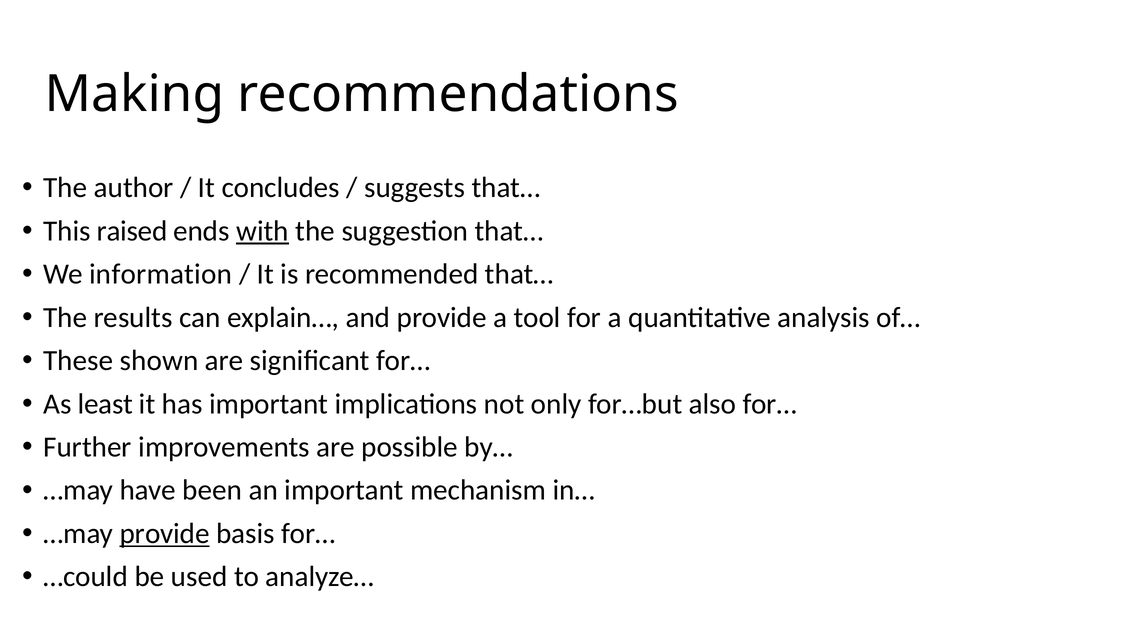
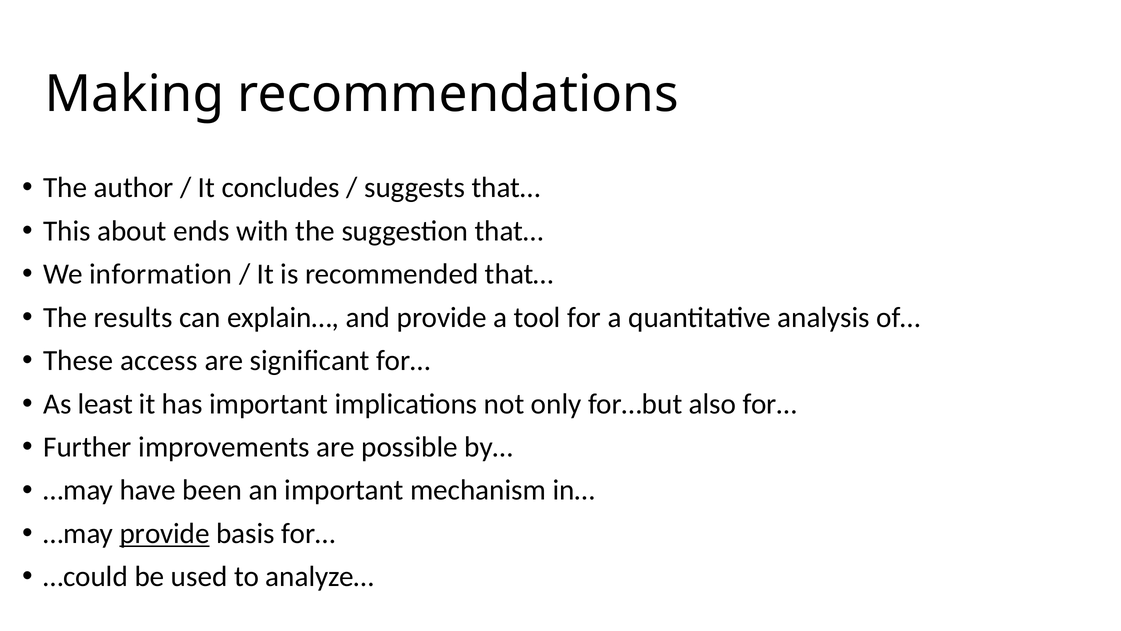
raised: raised -> about (132, 231)
with underline: present -> none (263, 231)
shown: shown -> access (159, 360)
